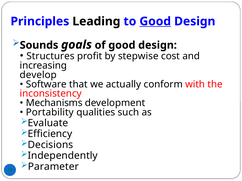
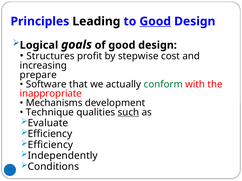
Sounds: Sounds -> Logical (39, 45)
develop: develop -> prepare (38, 75)
conform colour: black -> green (163, 84)
inconsistency: inconsistency -> inappropriate (51, 94)
Portability: Portability -> Technique (50, 113)
such underline: none -> present (128, 113)
Decisions: Decisions -> Efficiency (50, 145)
Parameter: Parameter -> Conditions (53, 167)
